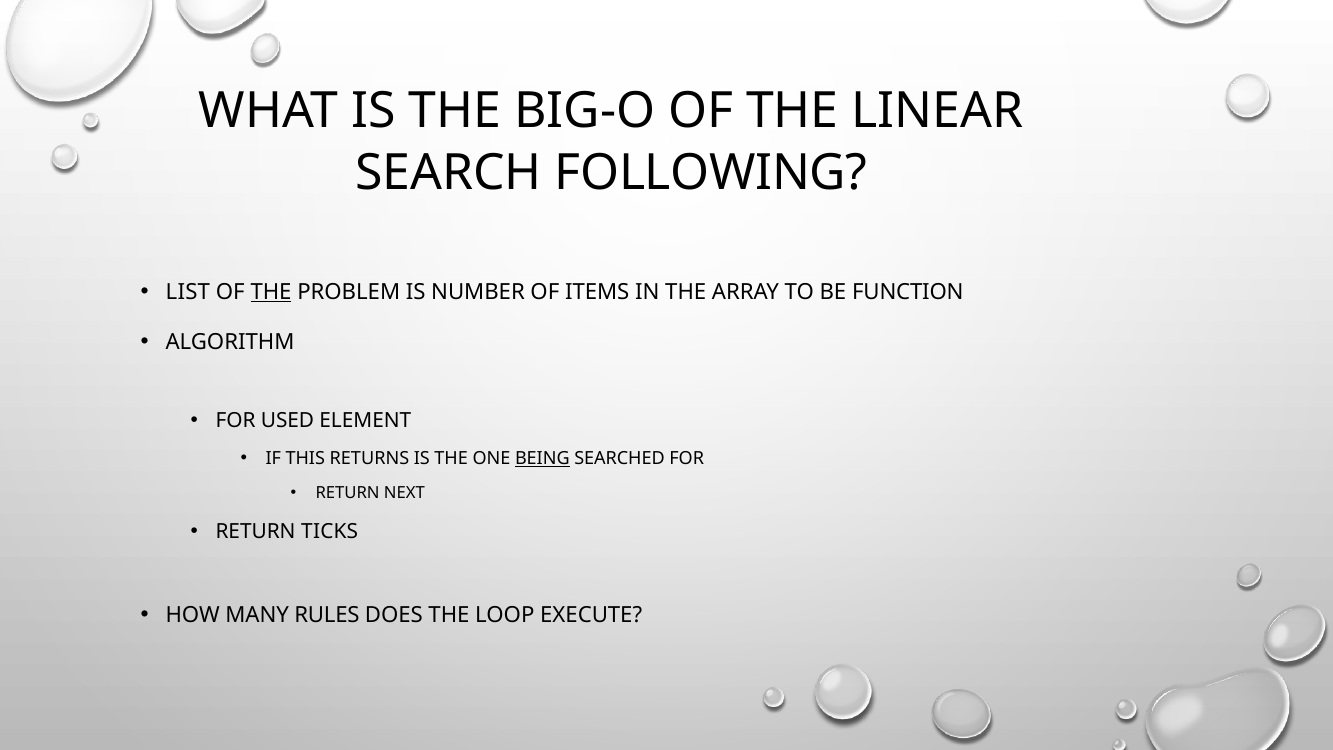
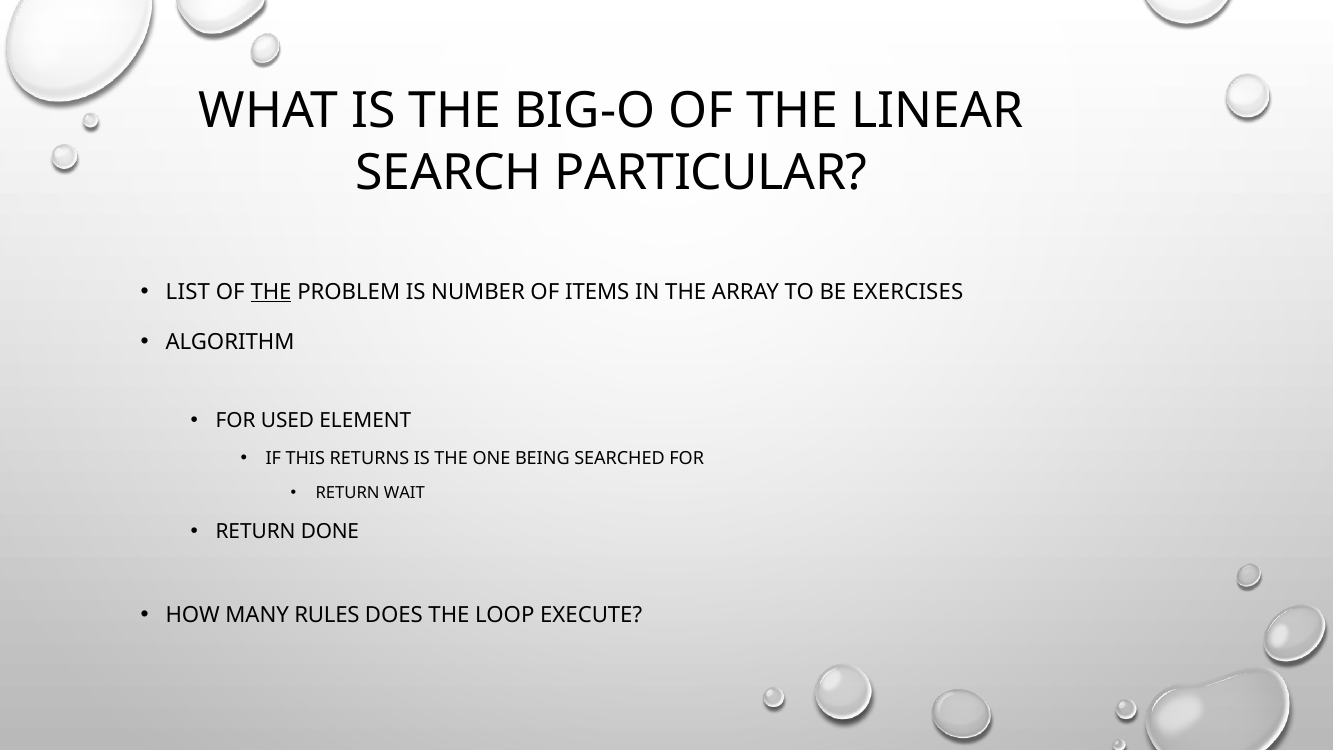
FOLLOWING: FOLLOWING -> PARTICULAR (711, 173)
FUNCTION: FUNCTION -> EXERCISES (908, 292)
BEING underline: present -> none (542, 458)
NEXT: NEXT -> WAIT (404, 493)
TICKS: TICKS -> DONE (330, 532)
